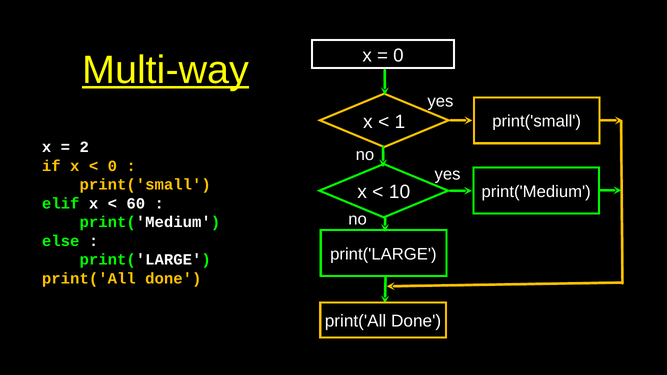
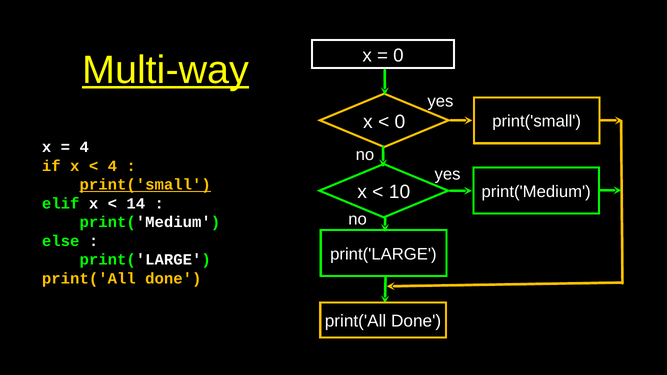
1: 1 -> 0 (400, 122)
2: 2 -> 4 (84, 147)
0: 0 -> 4 (112, 166)
print('small underline: none -> present (145, 185)
60: 60 -> 14 (136, 204)
